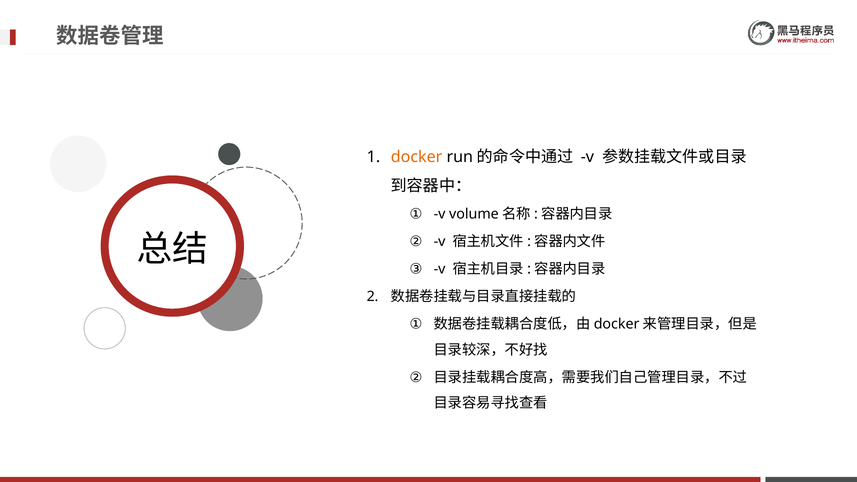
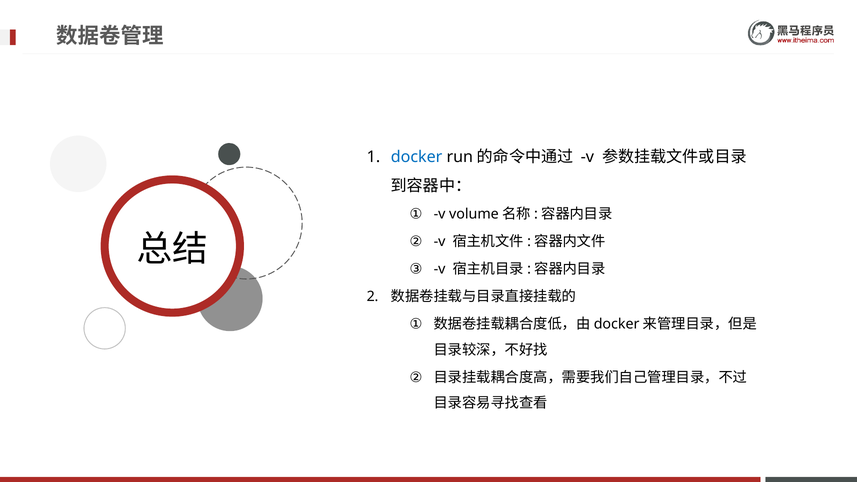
docker colour: orange -> blue (417, 157)
